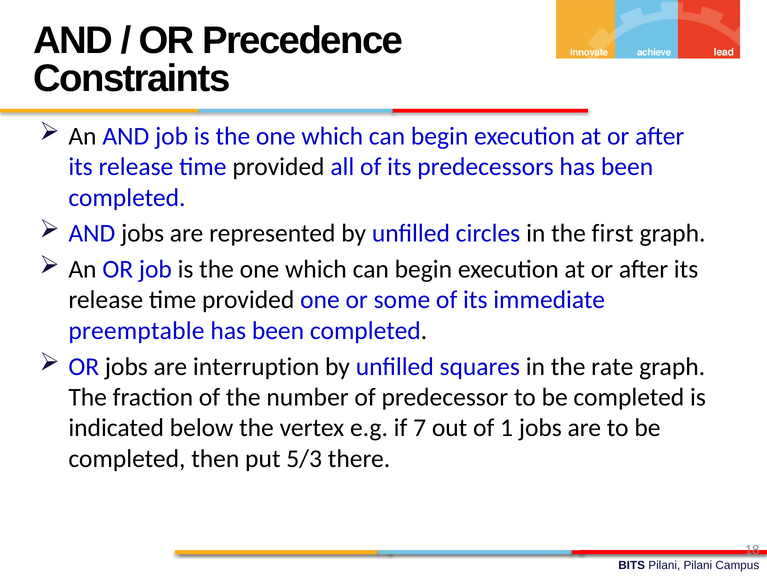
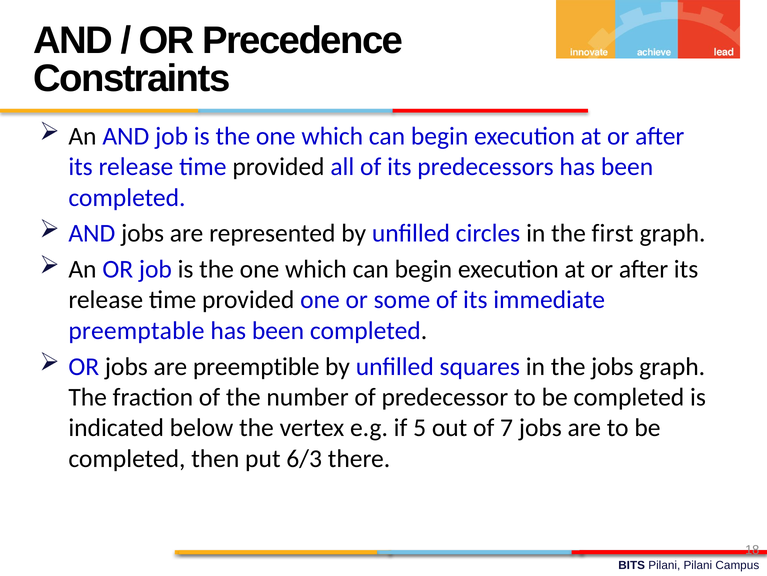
interruption: interruption -> preemptible (256, 366)
the rate: rate -> jobs (612, 366)
7: 7 -> 5 (420, 427)
1: 1 -> 7 (507, 427)
5/3: 5/3 -> 6/3 (304, 458)
